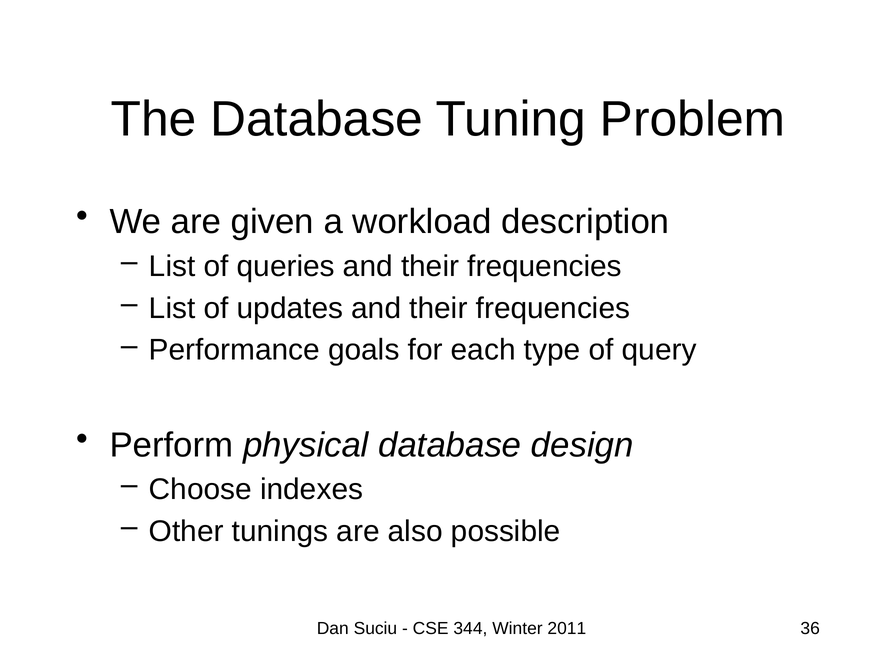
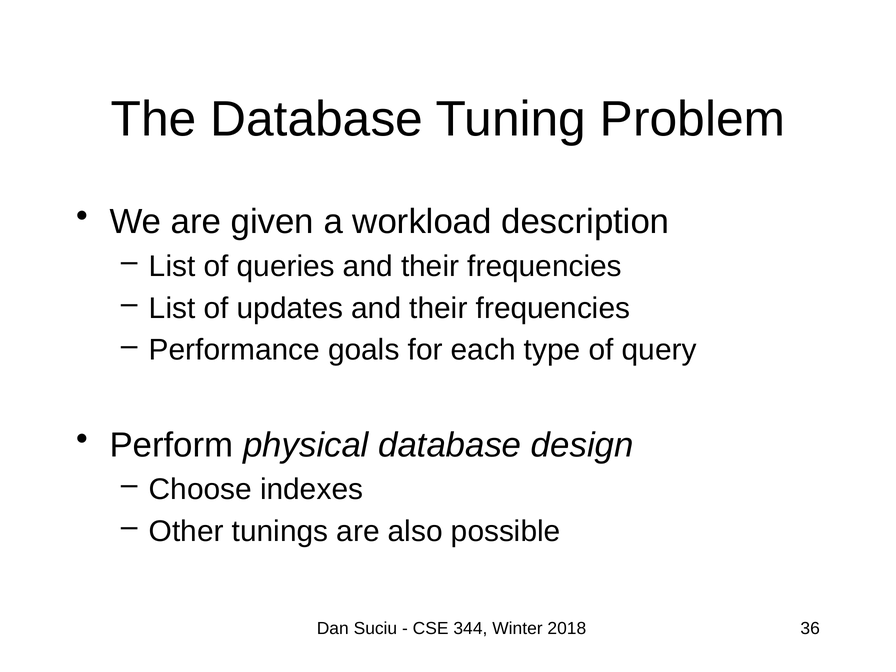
2011: 2011 -> 2018 (567, 628)
